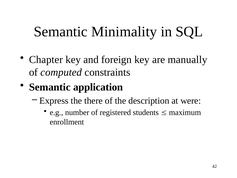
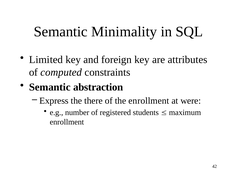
Chapter: Chapter -> Limited (46, 60)
manually: manually -> attributes (188, 60)
application: application -> abstraction (98, 87)
the description: description -> enrollment (149, 101)
